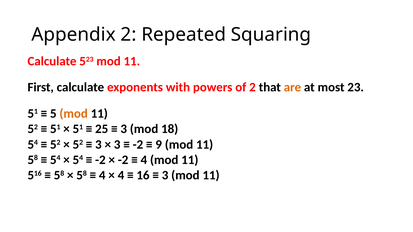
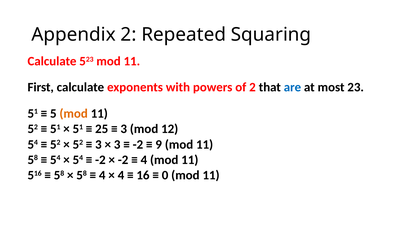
are colour: orange -> blue (292, 88)
18: 18 -> 12 (170, 129)
3: 3 -> 0 (165, 176)
